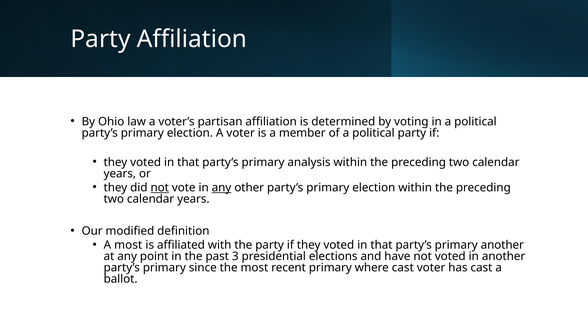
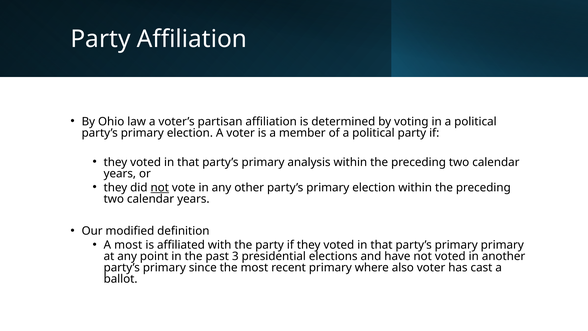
any underline: present -> none (222, 187)
primary another: another -> primary (502, 245)
where cast: cast -> also (403, 268)
